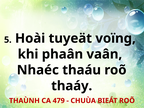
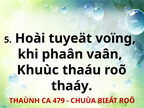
Nhaéc: Nhaéc -> Khuùc (38, 70)
